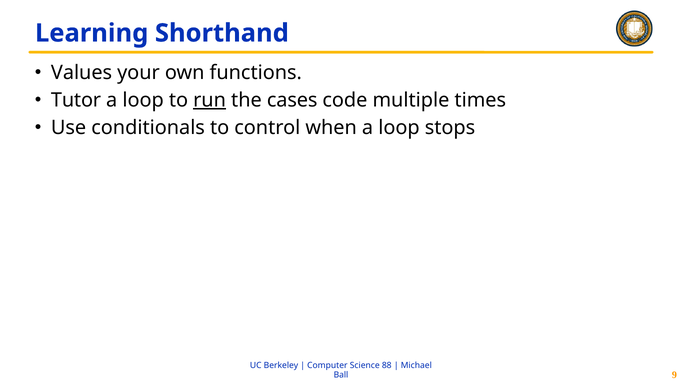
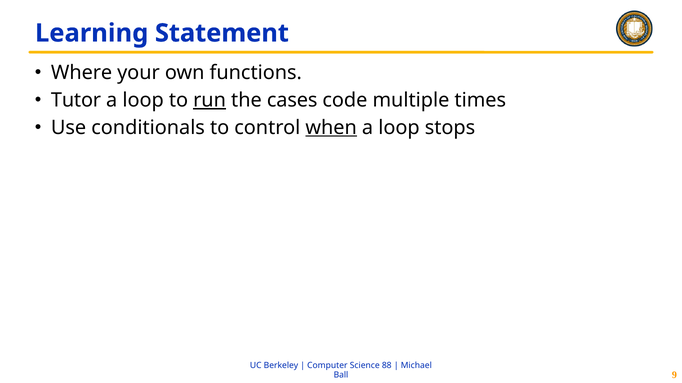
Shorthand: Shorthand -> Statement (222, 33)
Values: Values -> Where (82, 73)
when underline: none -> present (331, 128)
